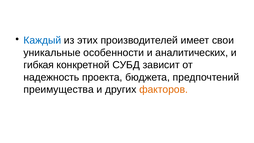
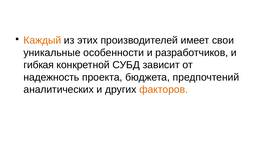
Каждый colour: blue -> orange (42, 40)
аналитических: аналитических -> разработчиков (192, 53)
преимущества: преимущества -> аналитических (59, 89)
